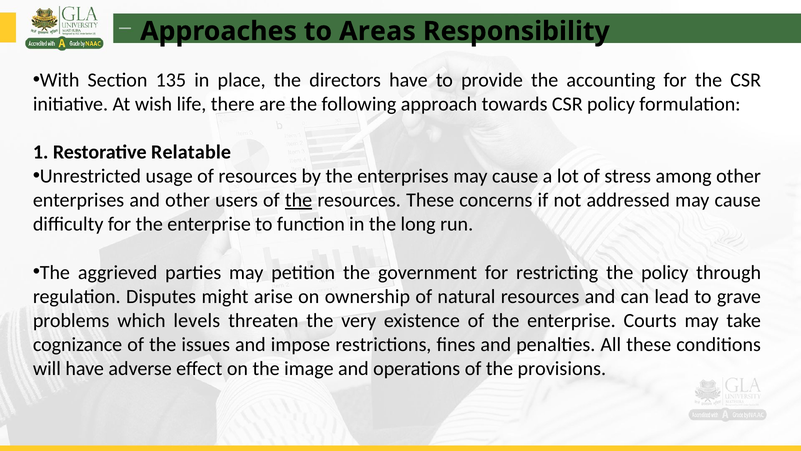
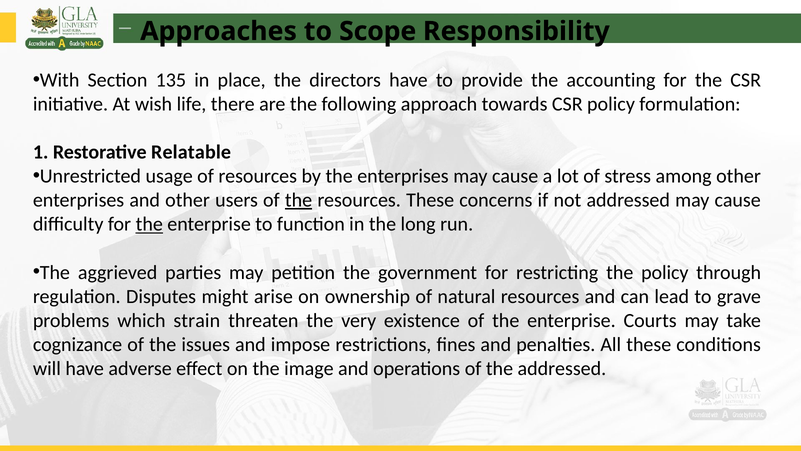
Areas: Areas -> Scope (378, 31)
the underline: none -> present (149, 224)
levels: levels -> strain (197, 320)
the provisions: provisions -> addressed (562, 368)
